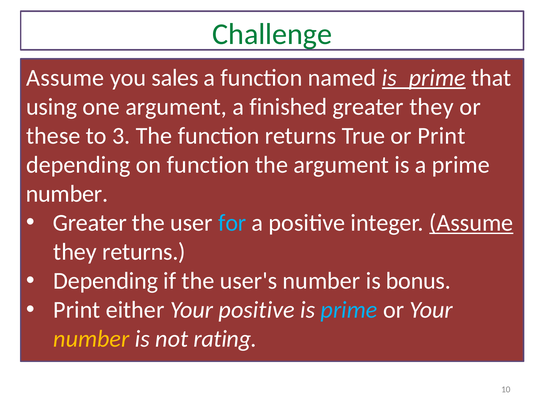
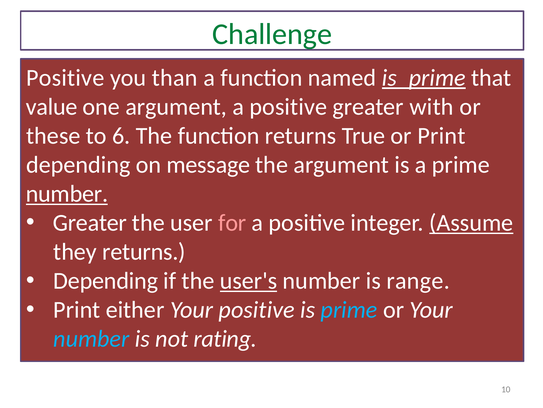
Assume: Assume -> Positive (65, 78)
sales: sales -> than (175, 78)
using: using -> value (52, 107)
argument a finished: finished -> positive (288, 107)
greater they: they -> with (432, 107)
3: 3 -> 6 (121, 136)
on function: function -> message (208, 165)
number underline: none -> present (67, 194)
for colour: light blue -> pink (232, 223)
user's underline: none -> present (249, 280)
bonus: bonus -> range (418, 280)
number colour: yellow -> light blue (91, 338)
